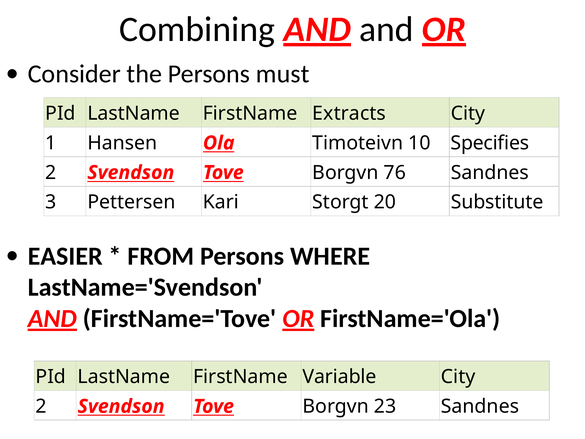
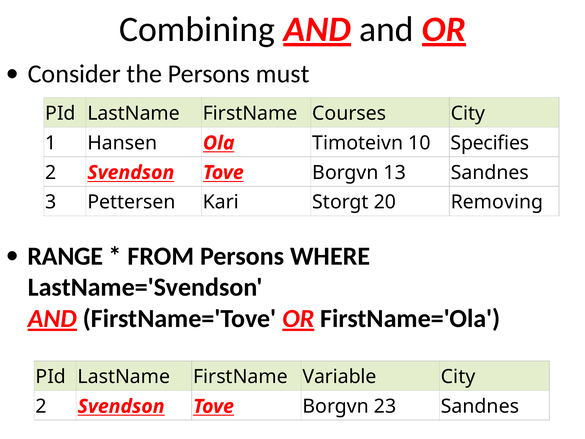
Extracts: Extracts -> Courses (349, 113)
76: 76 -> 13 (395, 172)
Substitute: Substitute -> Removing (497, 202)
EASIER: EASIER -> RANGE (65, 256)
